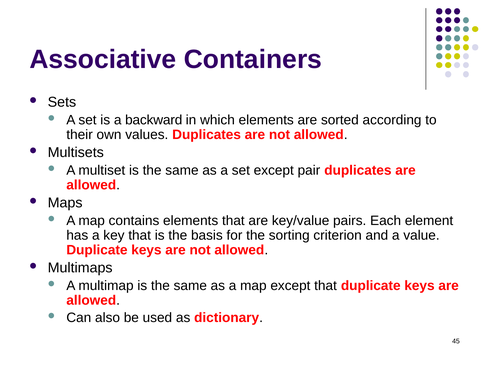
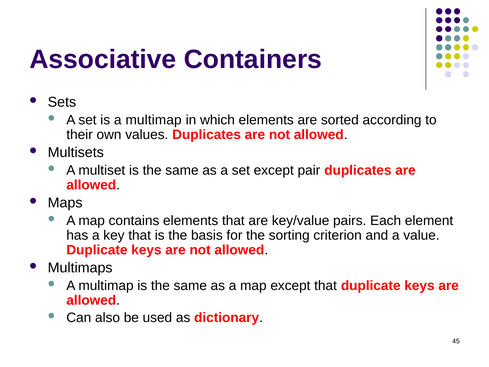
is a backward: backward -> multimap (154, 120)
